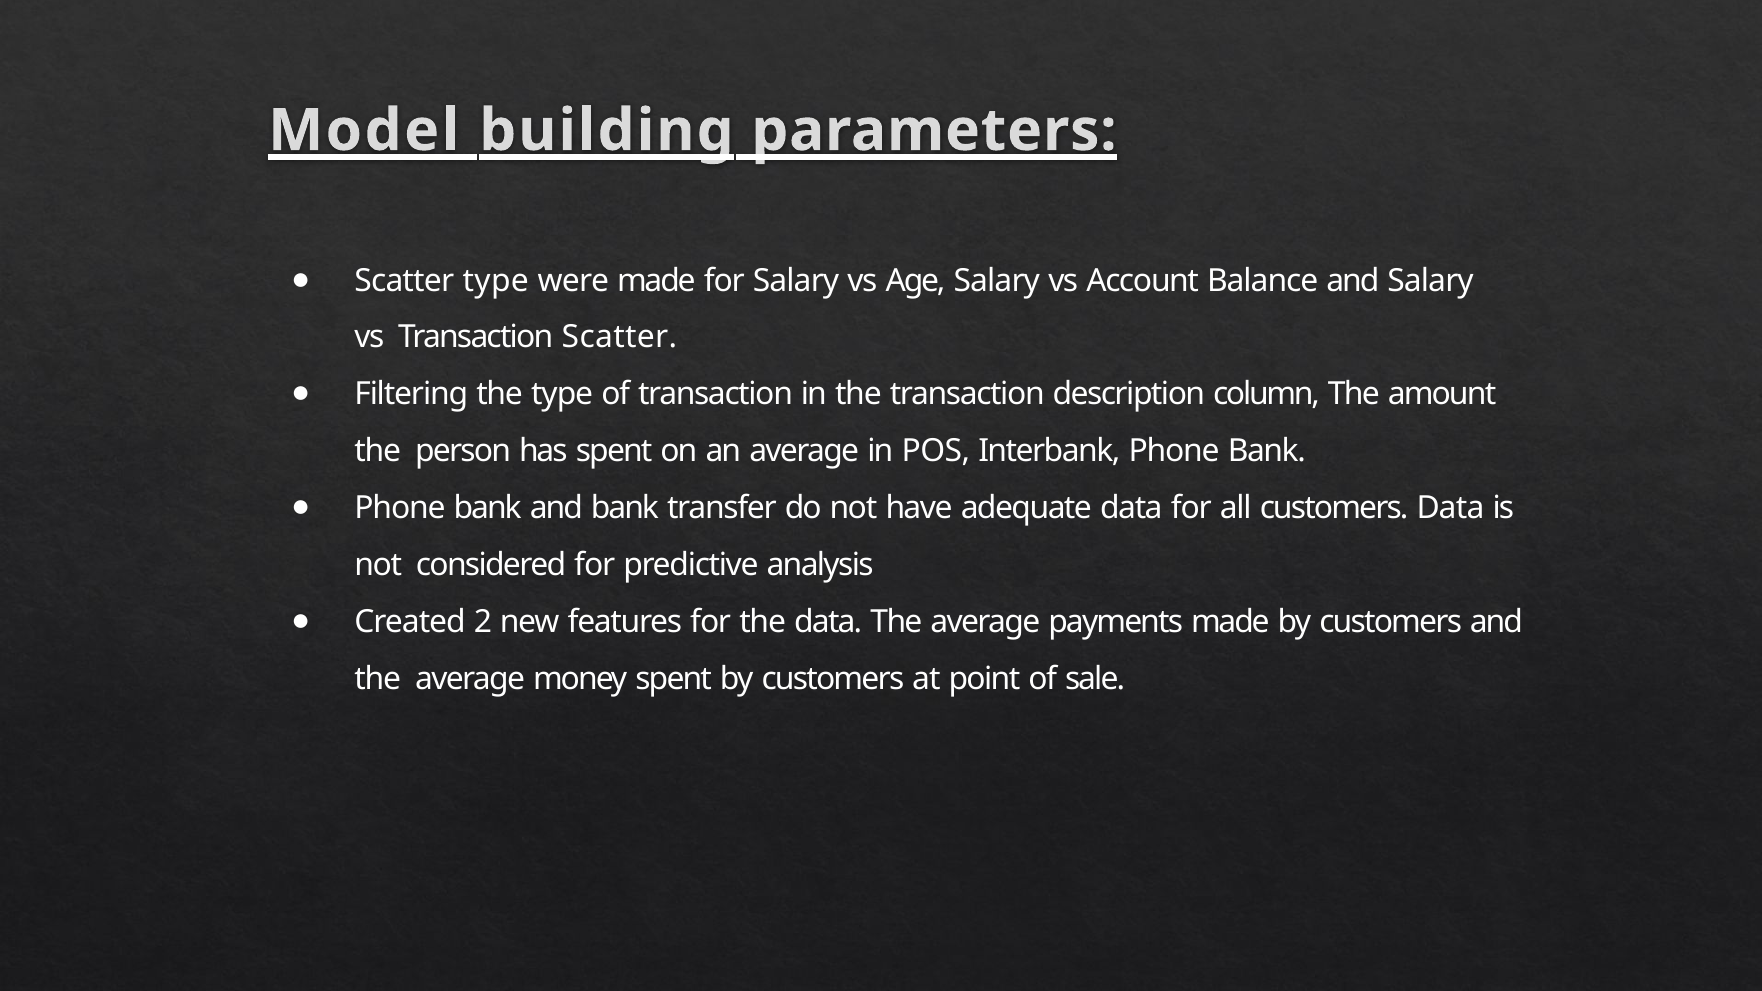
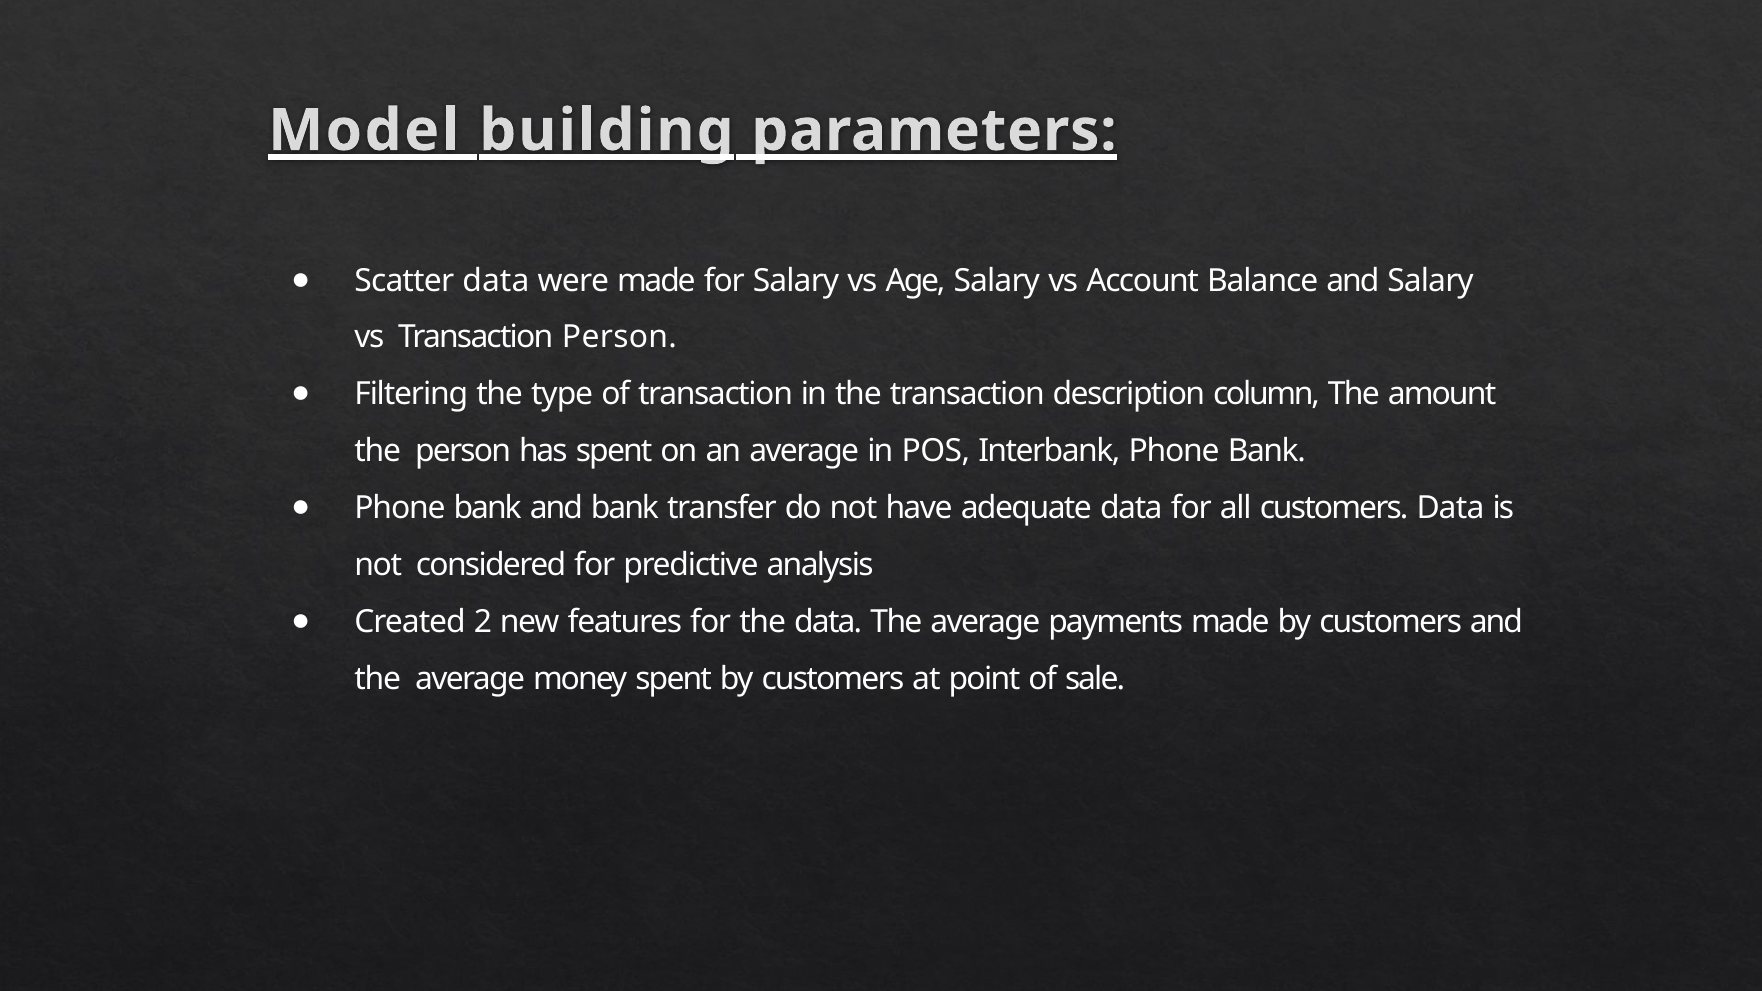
Scatter type: type -> data (496, 281)
Transaction Scatter: Scatter -> Person (619, 337)
